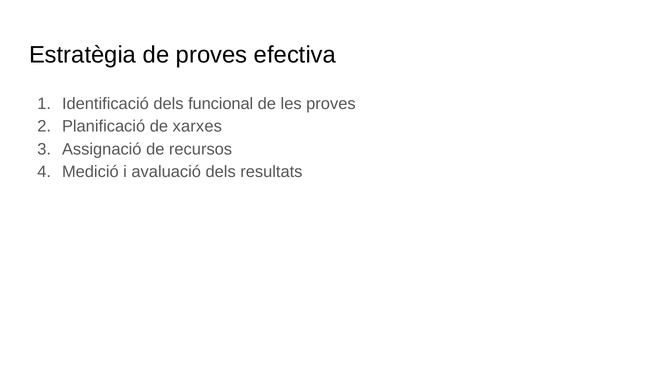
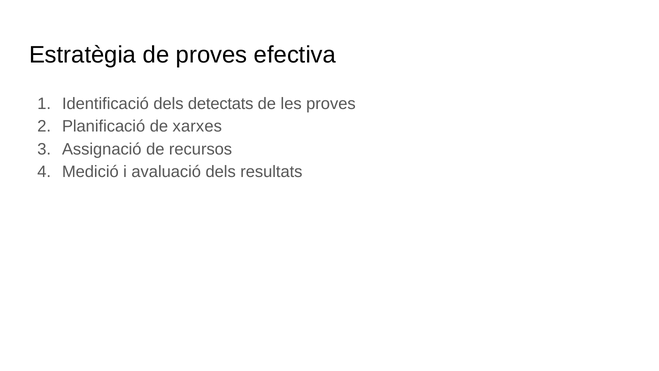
funcional: funcional -> detectats (221, 104)
